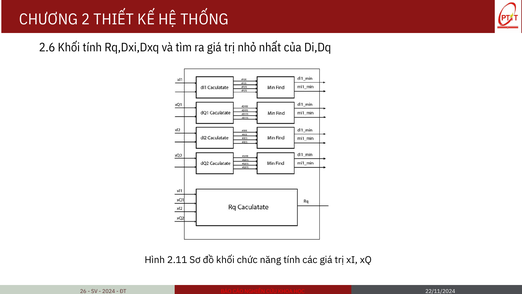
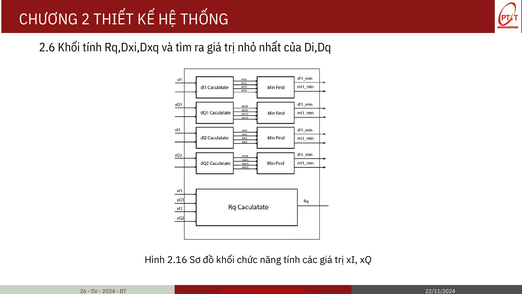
2.11: 2.11 -> 2.16 (177, 260)
